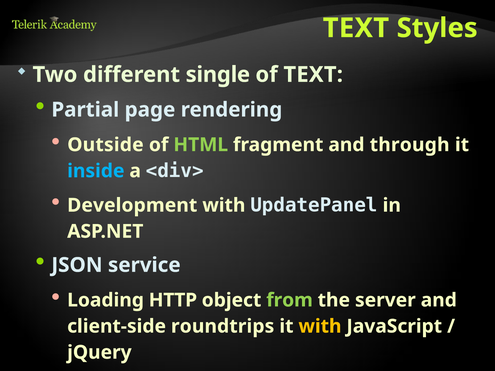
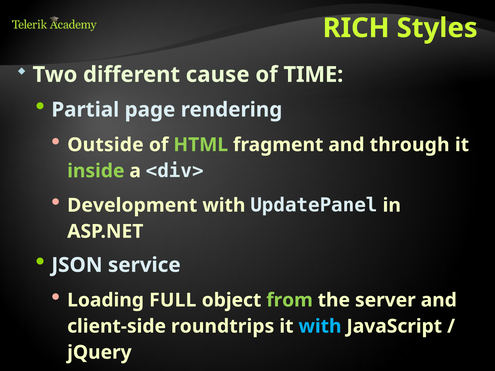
TEXT: TEXT -> RICH (356, 28)
single: single -> cause (218, 75)
of TEXT: TEXT -> TIME (313, 75)
inside colour: light blue -> light green (96, 171)
HTTP: HTTP -> FULL (173, 300)
with colour: yellow -> light blue (320, 326)
